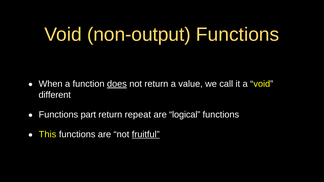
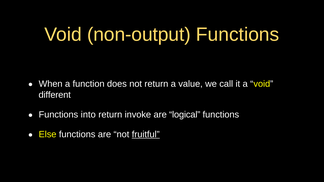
does underline: present -> none (117, 84)
part: part -> into (88, 115)
repeat: repeat -> invoke (138, 115)
This: This -> Else (48, 135)
